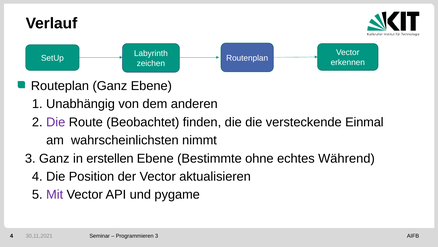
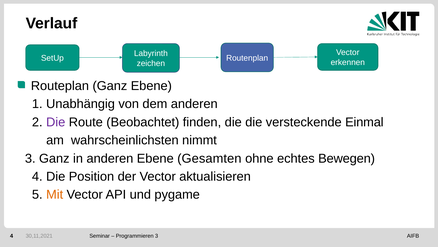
in erstellen: erstellen -> anderen (110, 158)
Bestimmte: Bestimmte -> Gesamten (209, 158)
Während: Während -> Bewegen (347, 158)
Mit colour: purple -> orange (55, 194)
